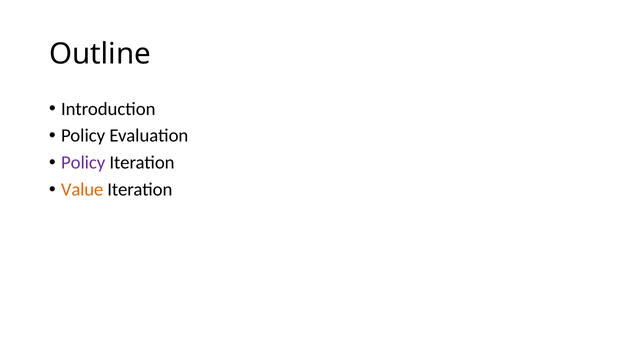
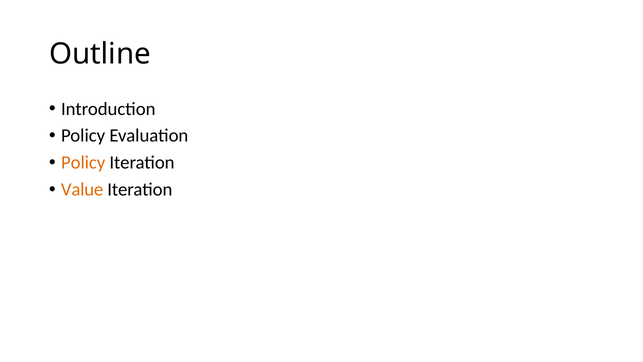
Policy colour: purple -> orange (83, 163)
